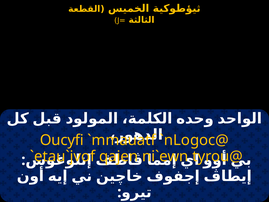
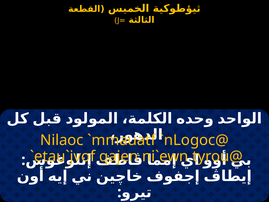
Oucyfi: Oucyfi -> Nilaoc (62, 140)
